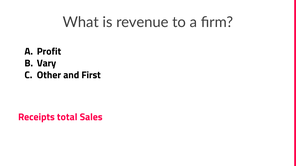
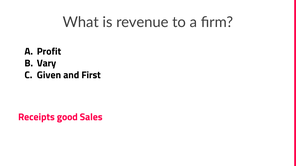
Other: Other -> Given (49, 75)
total: total -> good (67, 118)
